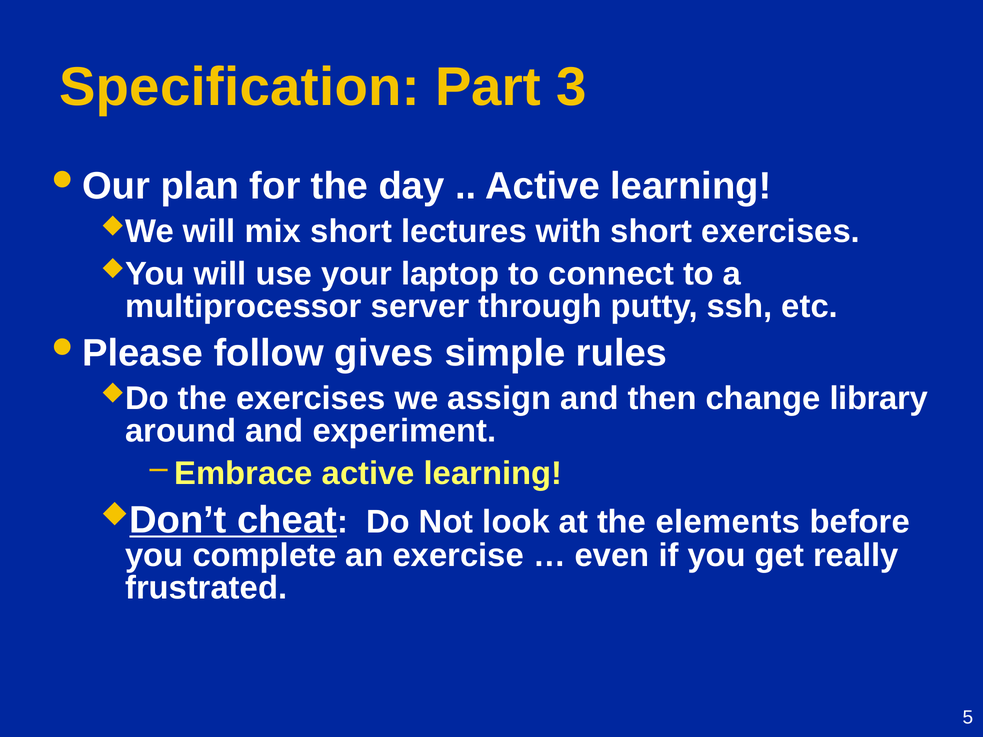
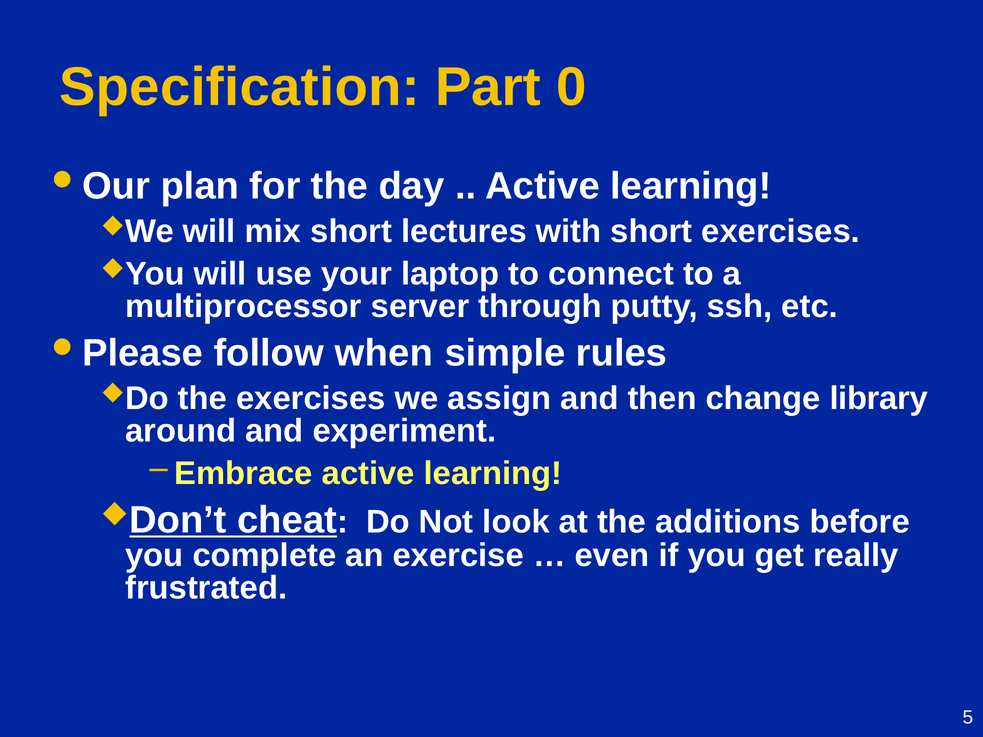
3: 3 -> 0 (571, 87)
gives: gives -> when (384, 353)
elements: elements -> additions (728, 522)
